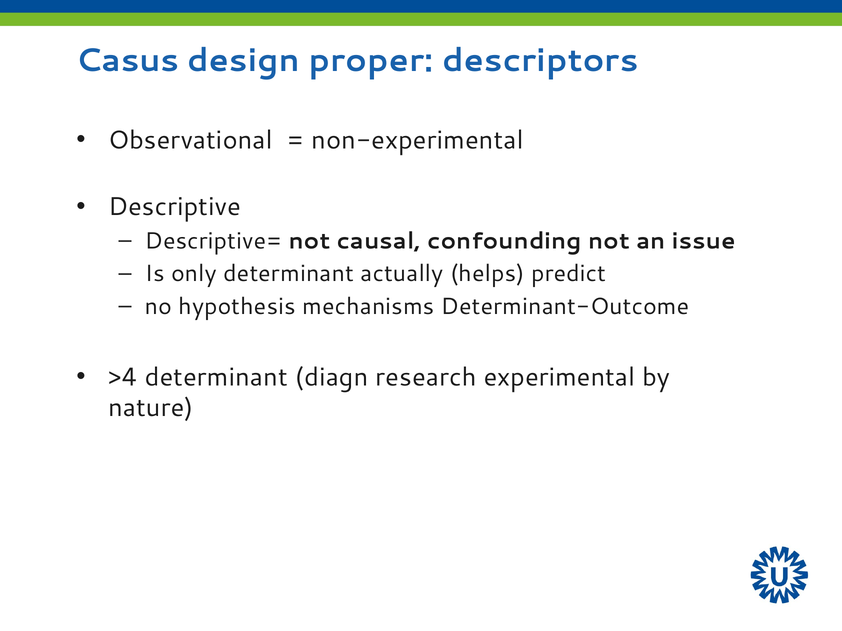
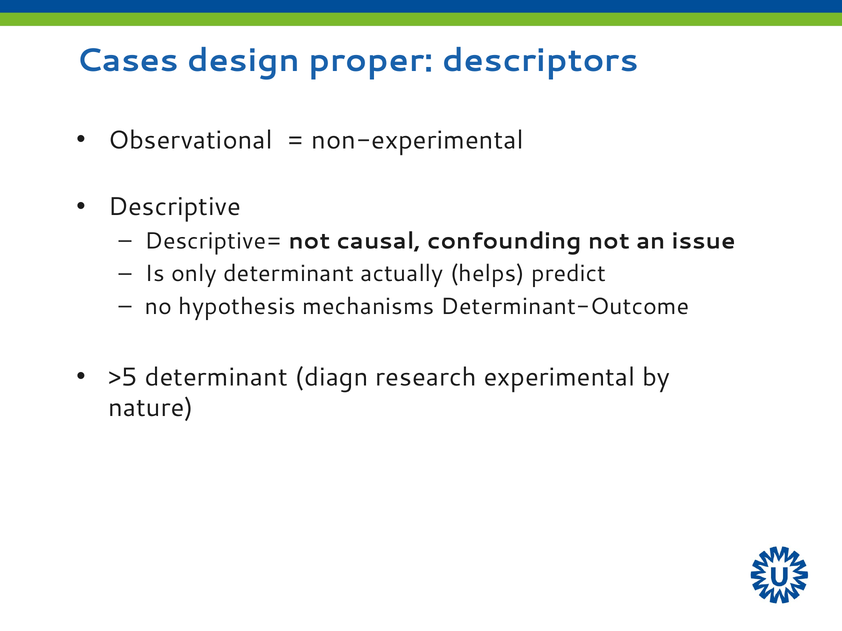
Casus: Casus -> Cases (127, 60)
>4: >4 -> >5 (123, 377)
